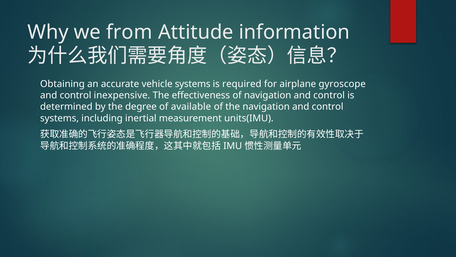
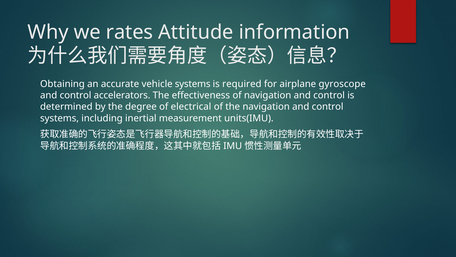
from: from -> rates (130, 32)
inexpensive: inexpensive -> accelerators (122, 95)
available: available -> electrical (191, 107)
